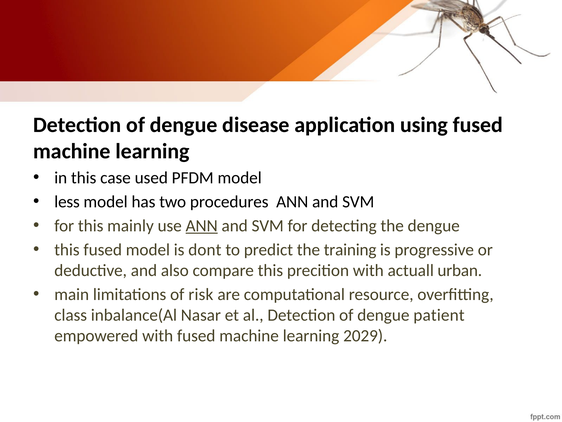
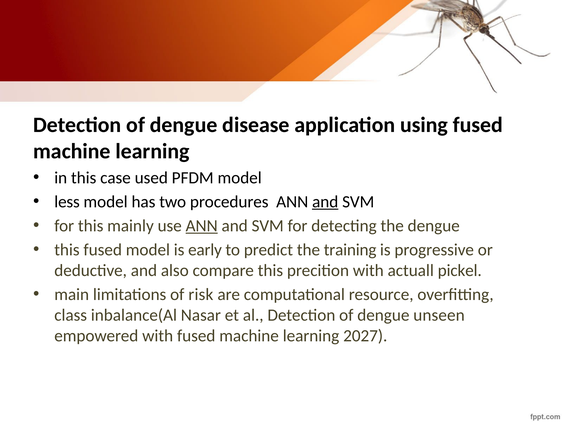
and underline: none -> present (325, 202)
dont: dont -> early (205, 250)
urban: urban -> pickel (460, 270)
patient: patient -> unseen (439, 315)
2029: 2029 -> 2027 (365, 335)
